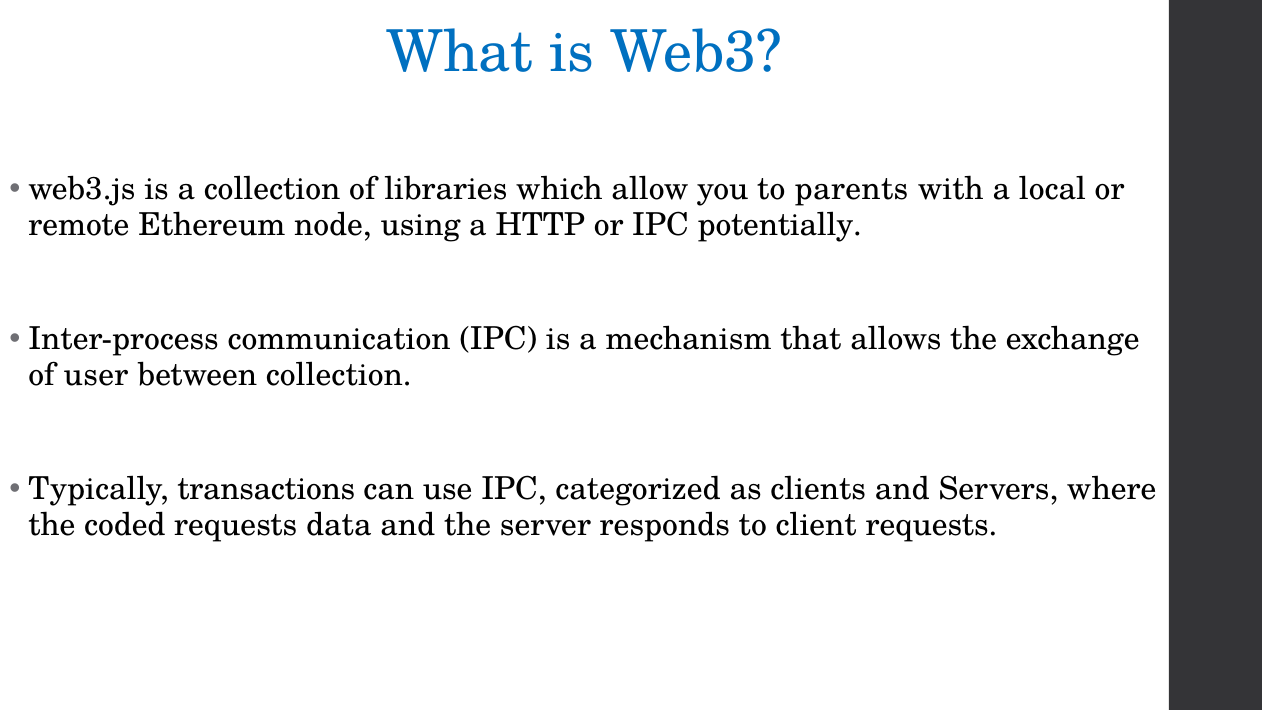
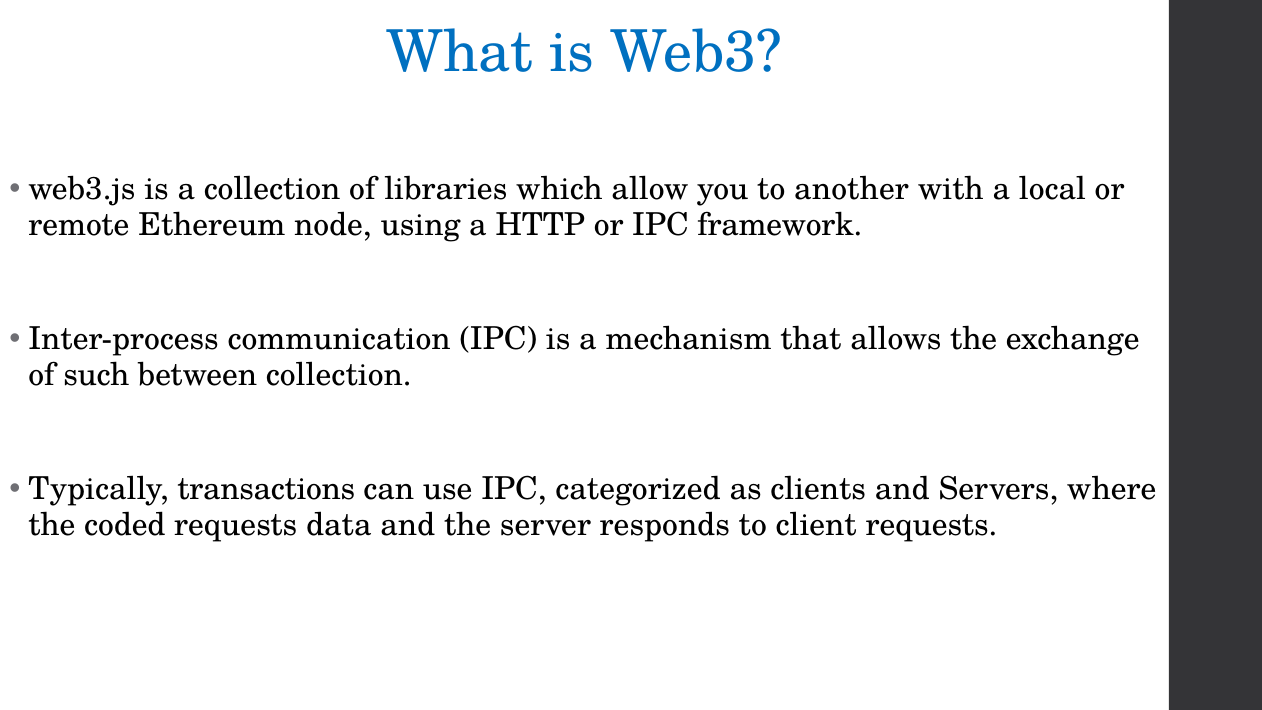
parents: parents -> another (852, 189)
potentially: potentially -> framework (780, 225)
user: user -> such (96, 375)
